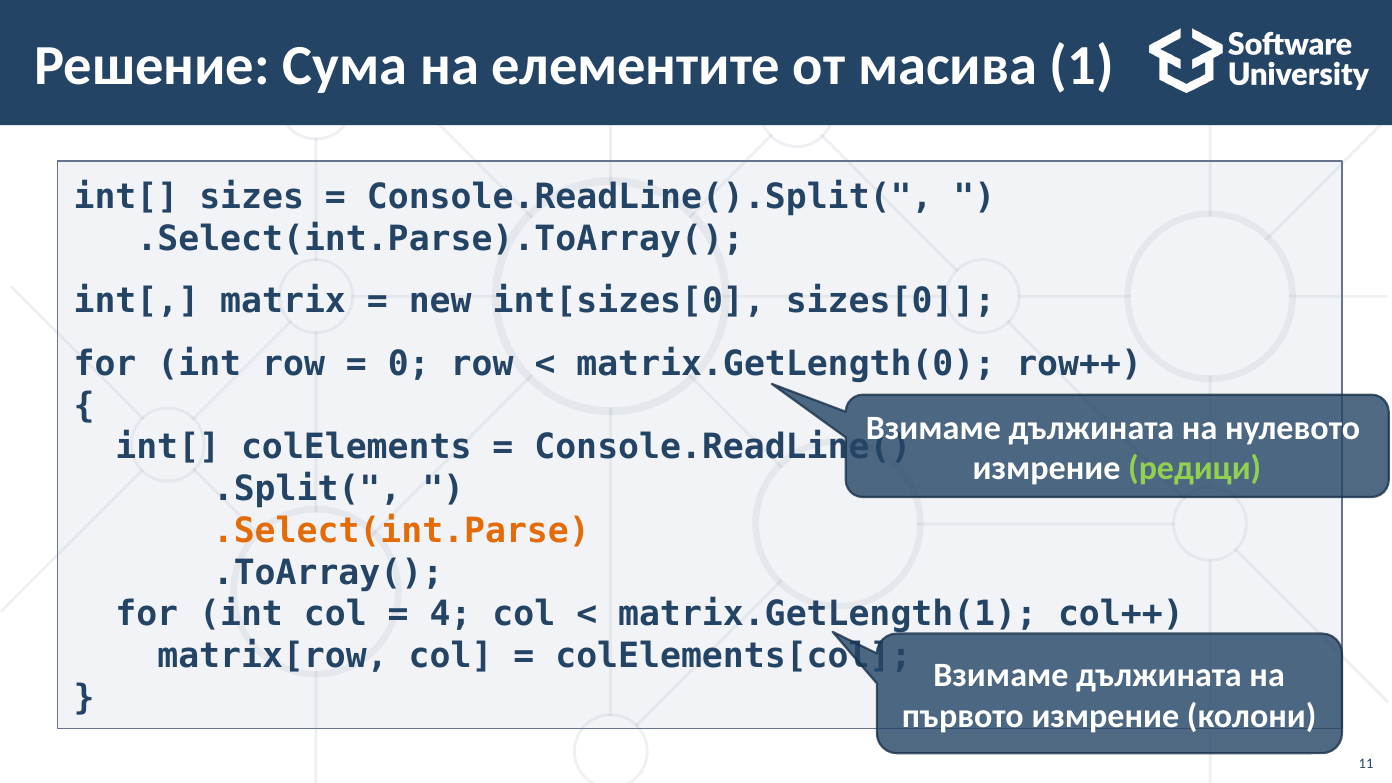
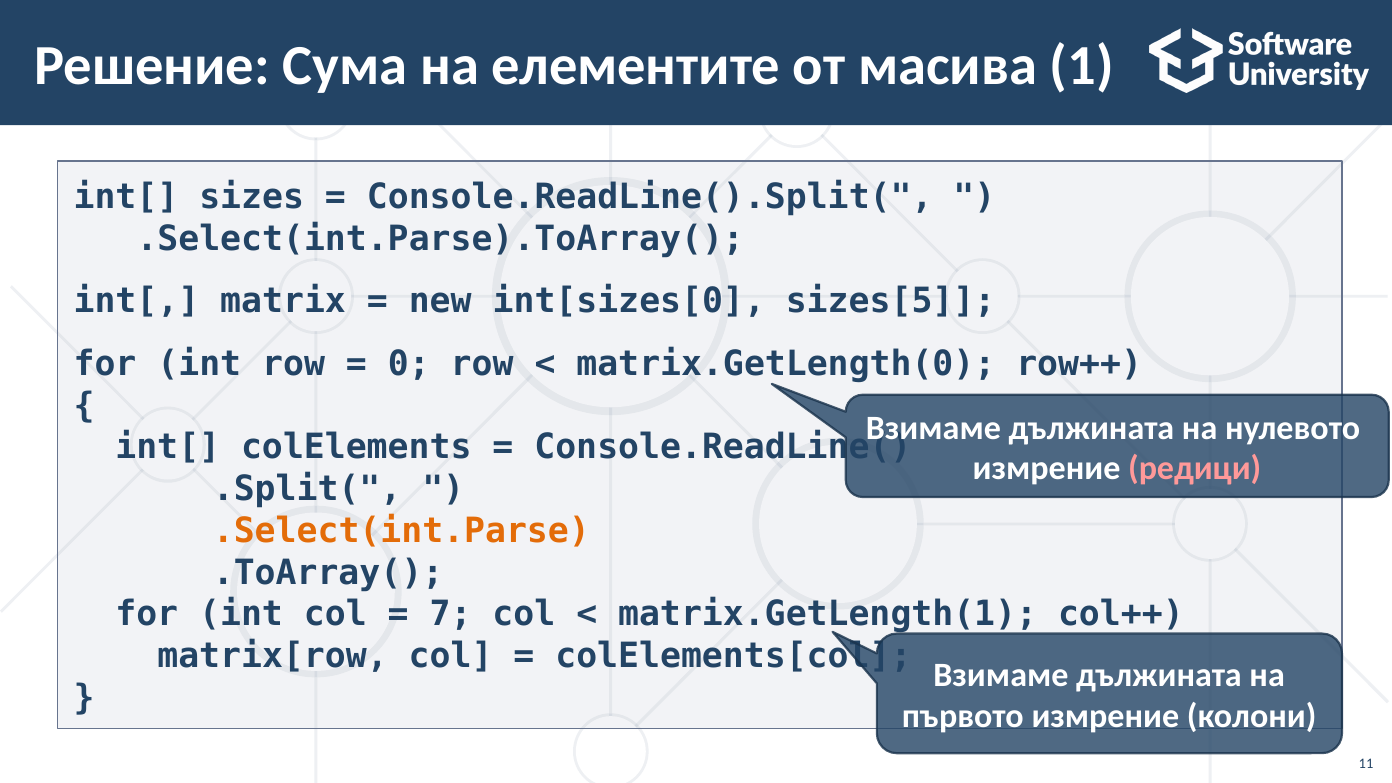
sizes[0: sizes[0 -> sizes[5 (891, 301)
редици colour: light green -> pink (1195, 469)
4: 4 -> 7 (451, 614)
